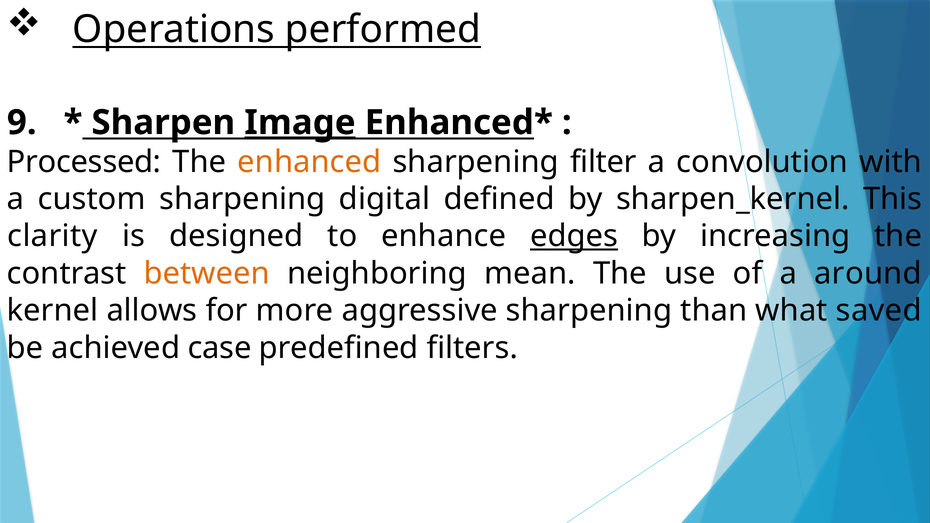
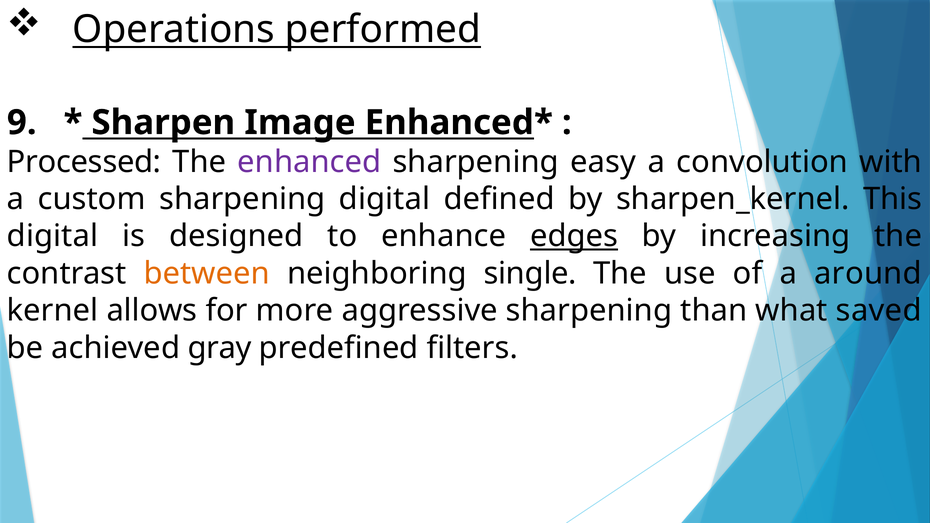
Image underline: present -> none (300, 123)
enhanced colour: orange -> purple (309, 162)
filter: filter -> easy (603, 162)
clarity: clarity -> digital (53, 236)
mean: mean -> single (530, 273)
case: case -> gray (220, 348)
